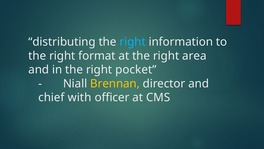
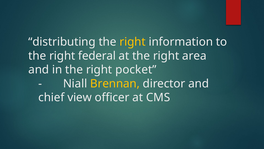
right colour: light blue -> yellow (133, 42)
format: format -> federal (97, 56)
with: with -> view (80, 97)
